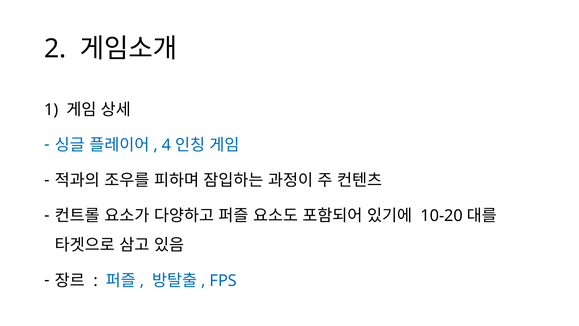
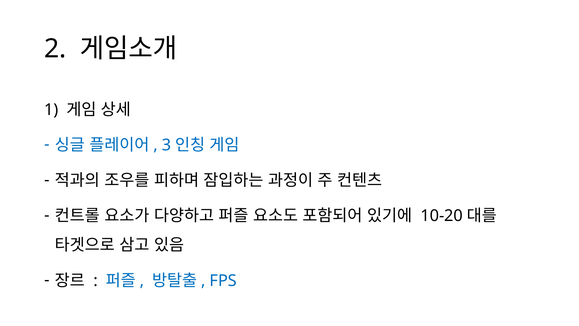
4: 4 -> 3 (167, 145)
